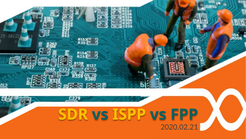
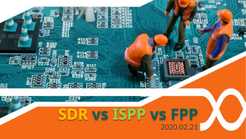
ISPP colour: yellow -> light green (129, 114)
